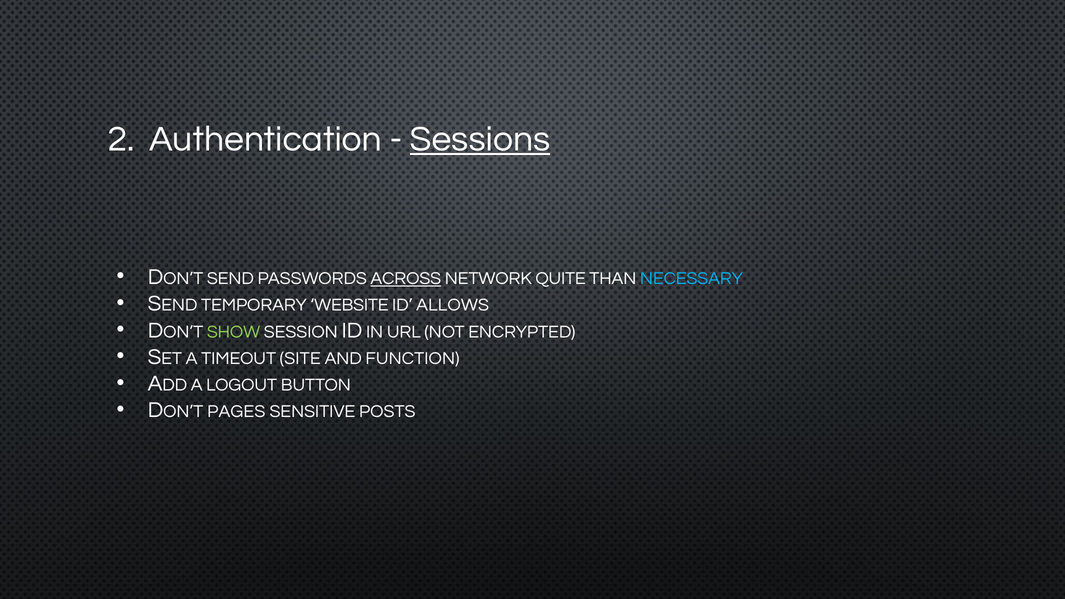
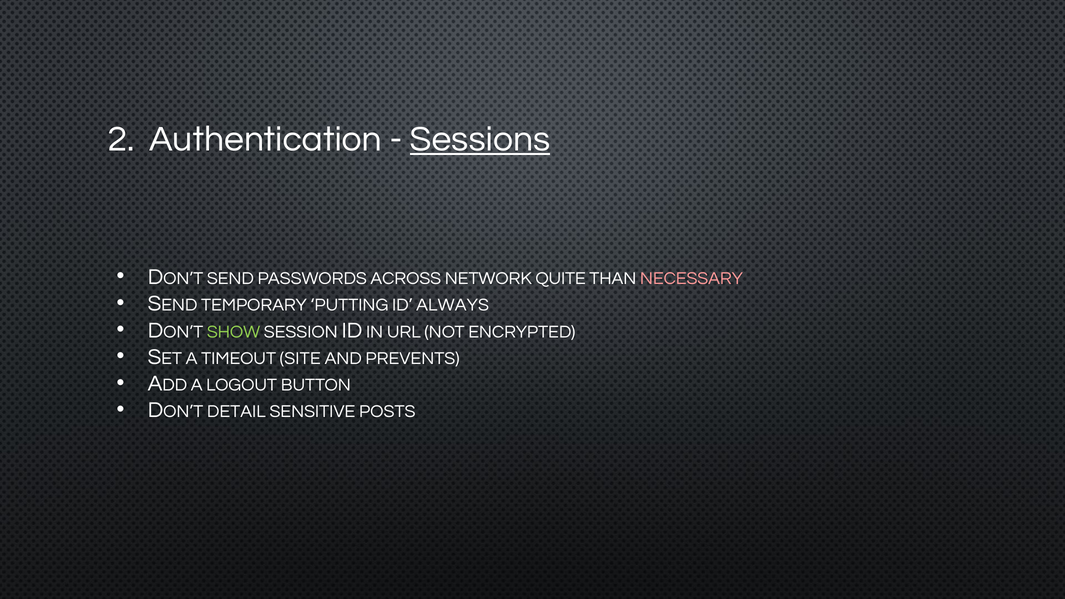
ACROSS underline: present -> none (406, 278)
NECESSARY colour: light blue -> pink (691, 278)
WEBSITE: WEBSITE -> PUTTING (349, 305)
ALLOWS: ALLOWS -> ALWAYS (453, 305)
FUNCTION: FUNCTION -> PREVENTS (413, 358)
PAGES: PAGES -> DETAIL (236, 412)
